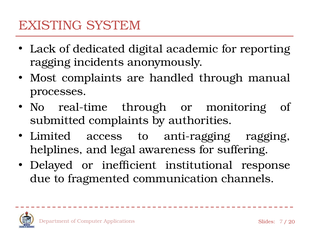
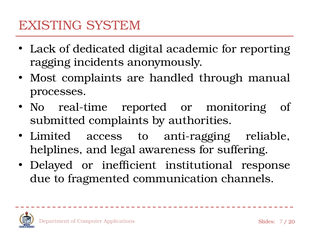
real-time through: through -> reported (144, 107)
anti-ragging ragging: ragging -> reliable (268, 136)
